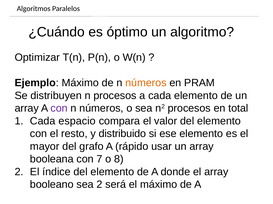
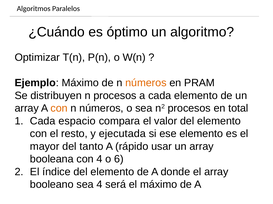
con colour: purple -> orange (59, 109)
distribuido: distribuido -> ejecutada (122, 134)
grafo: grafo -> tanto (91, 147)
con 7: 7 -> 4 (99, 160)
8: 8 -> 6 (119, 160)
sea 2: 2 -> 4 (99, 185)
